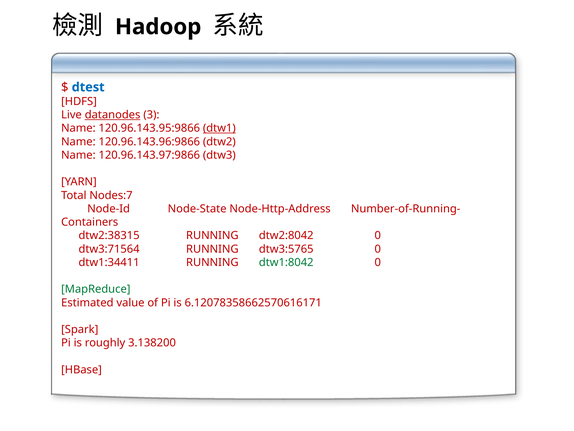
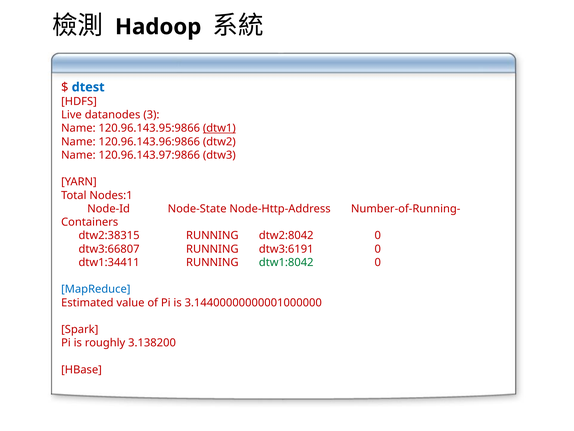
datanodes underline: present -> none (113, 115)
Nodes:7: Nodes:7 -> Nodes:1 (111, 195)
dtw3:71564: dtw3:71564 -> dtw3:66807 (109, 249)
dtw3:5765: dtw3:5765 -> dtw3:6191 (286, 249)
MapReduce colour: green -> blue (96, 289)
6.12078358662570616171: 6.12078358662570616171 -> 3.14400000000001000000 (253, 302)
